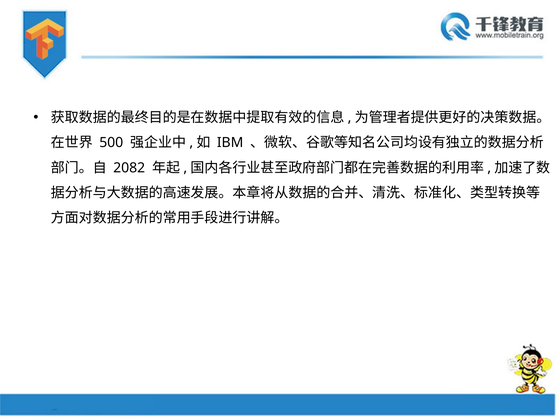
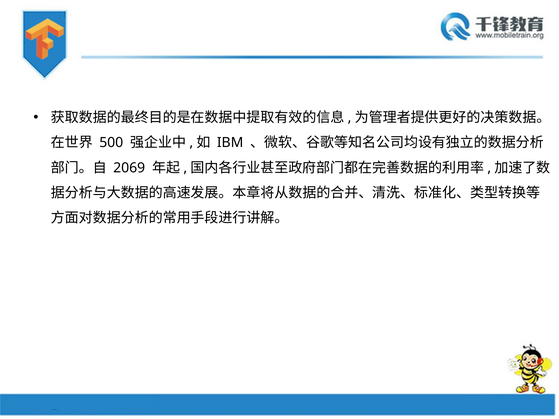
2082: 2082 -> 2069 (129, 168)
